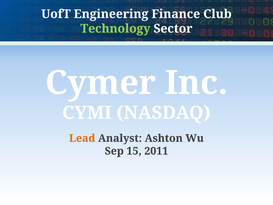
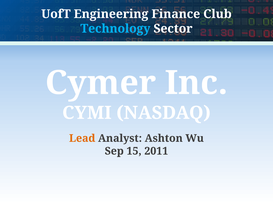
Technology colour: light green -> light blue (115, 29)
